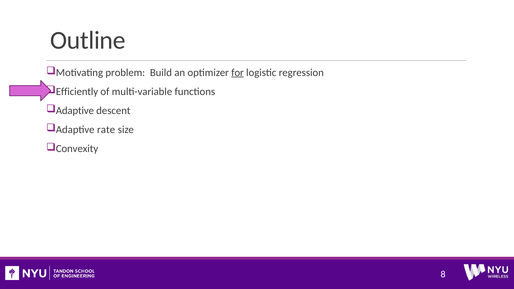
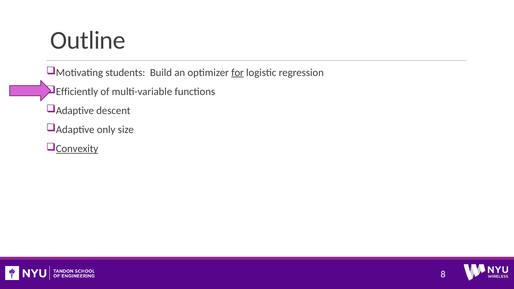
problem: problem -> students (125, 73)
rate: rate -> only (106, 130)
Convexity underline: none -> present (77, 149)
